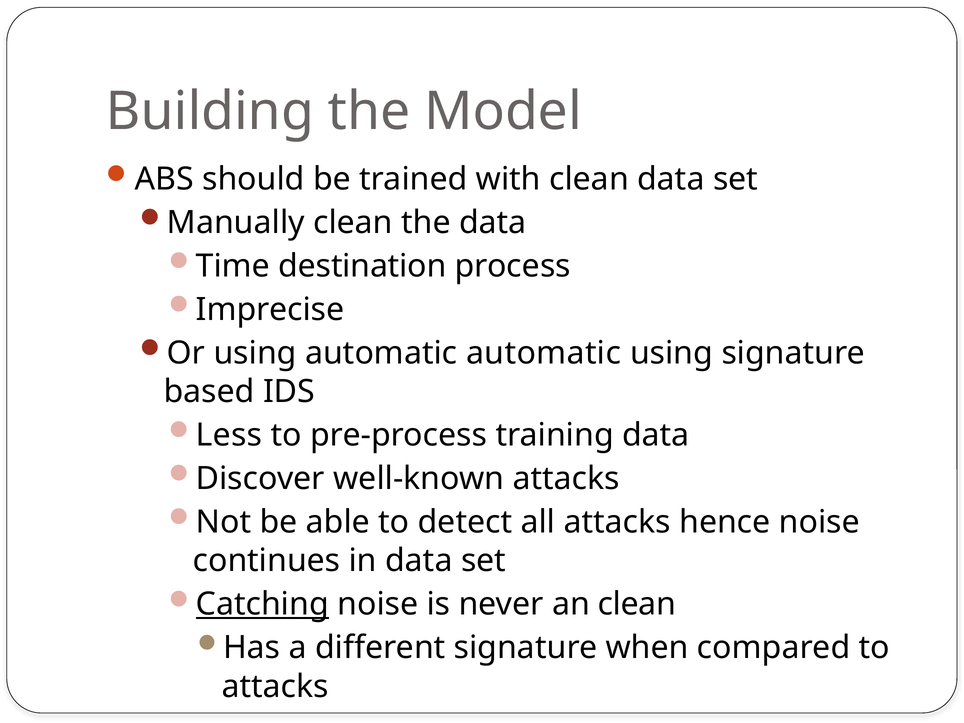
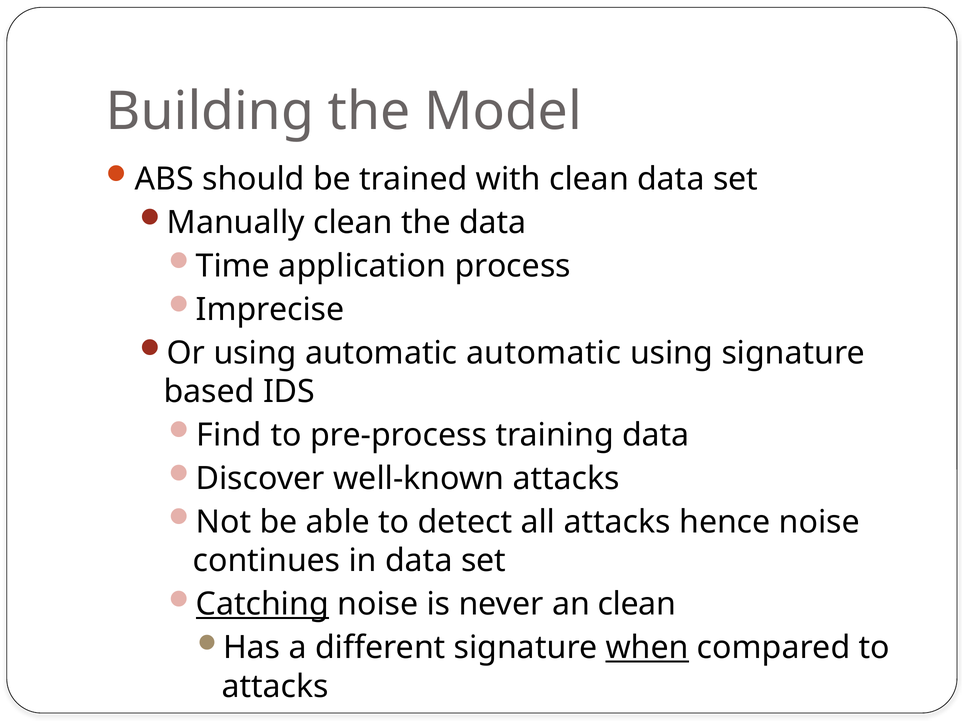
destination: destination -> application (362, 266)
Less: Less -> Find (229, 435)
when underline: none -> present (647, 648)
